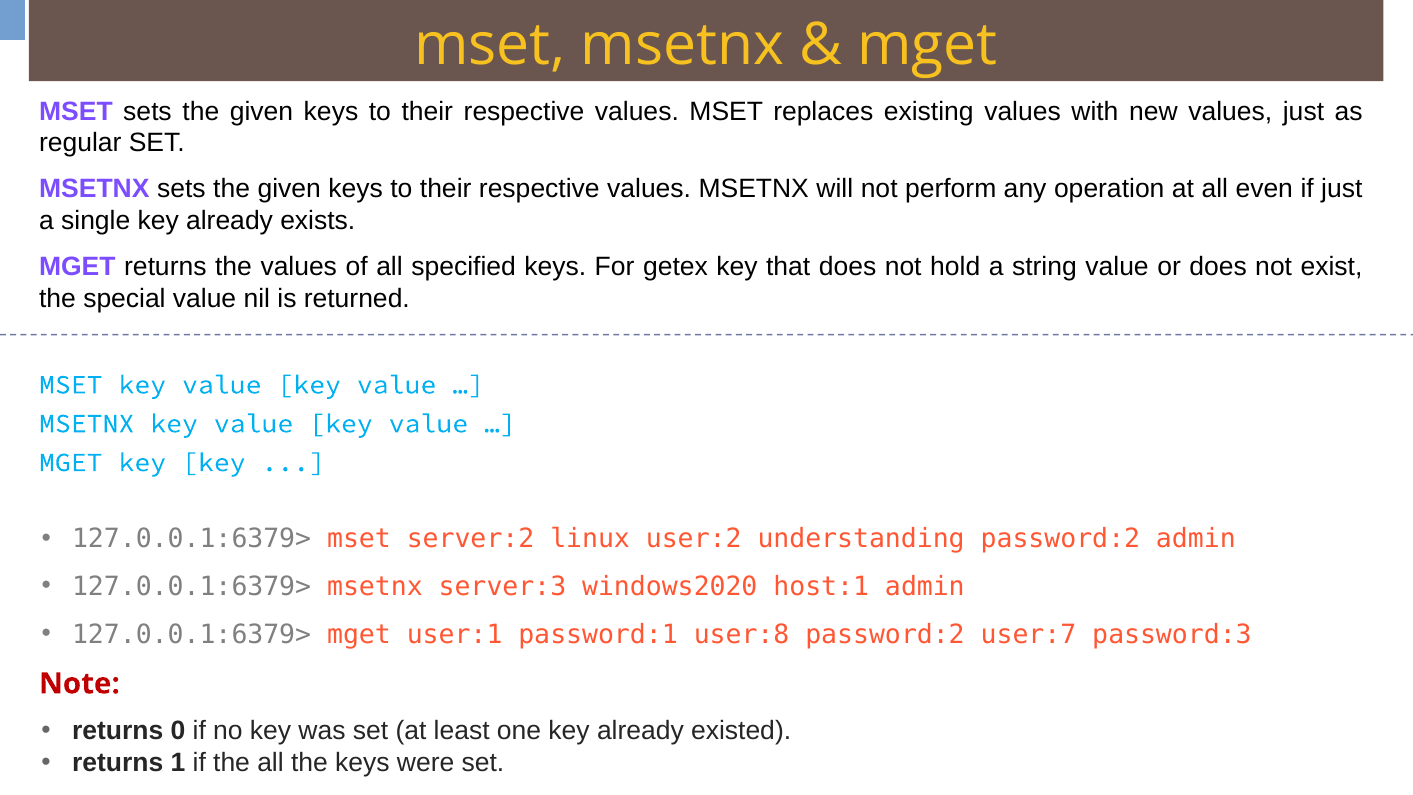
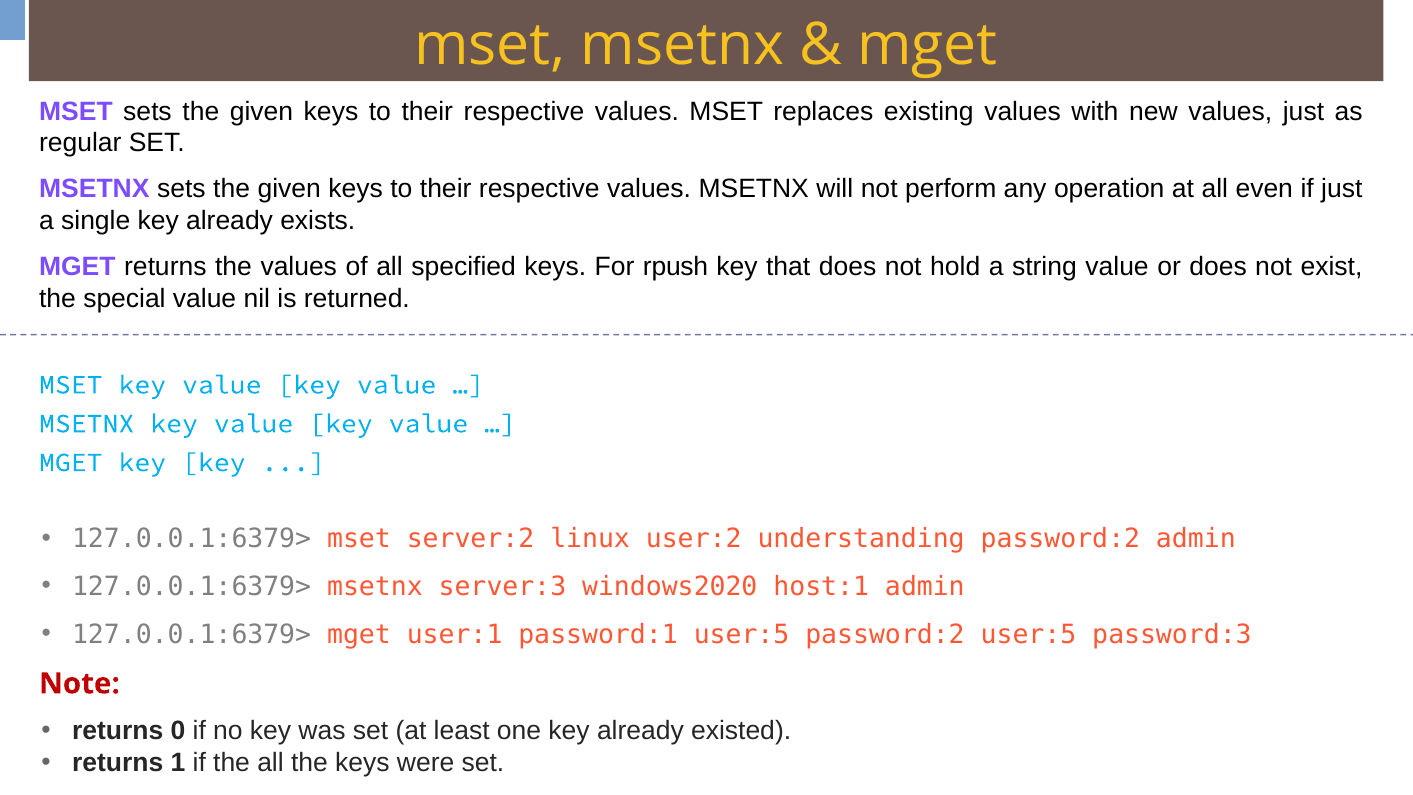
getex: getex -> rpush (676, 267)
password:1 user:8: user:8 -> user:5 (742, 634)
password:2 user:7: user:7 -> user:5 (1028, 634)
